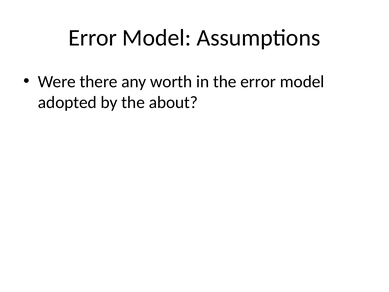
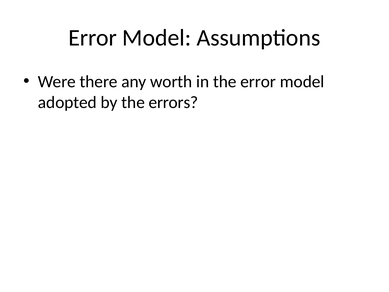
about: about -> errors (173, 102)
